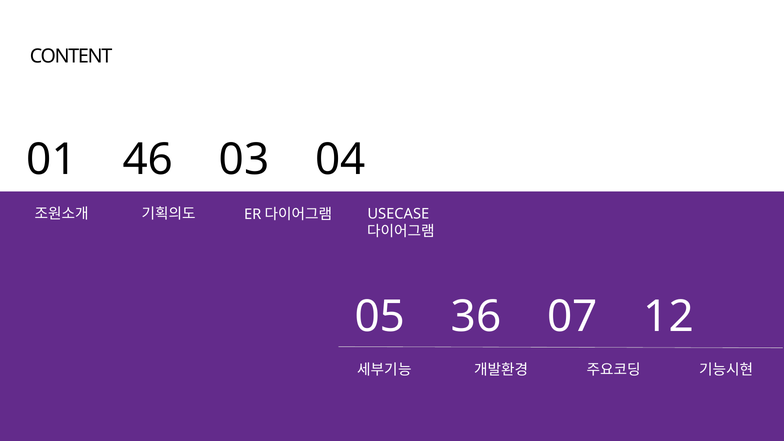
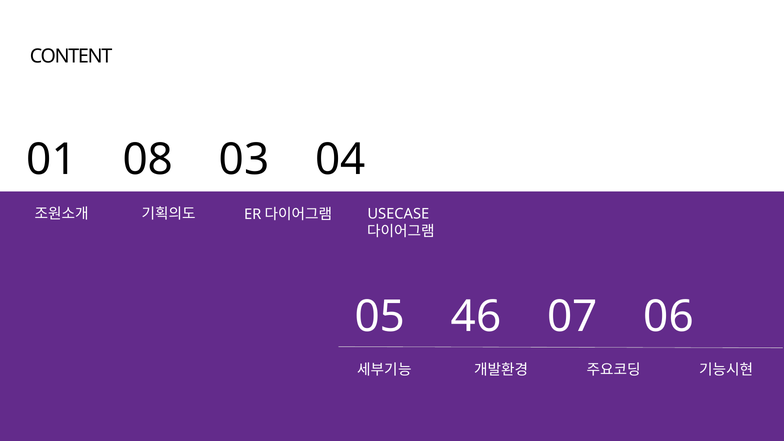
46: 46 -> 08 (148, 160)
36: 36 -> 46 (476, 317)
12: 12 -> 06 (669, 317)
